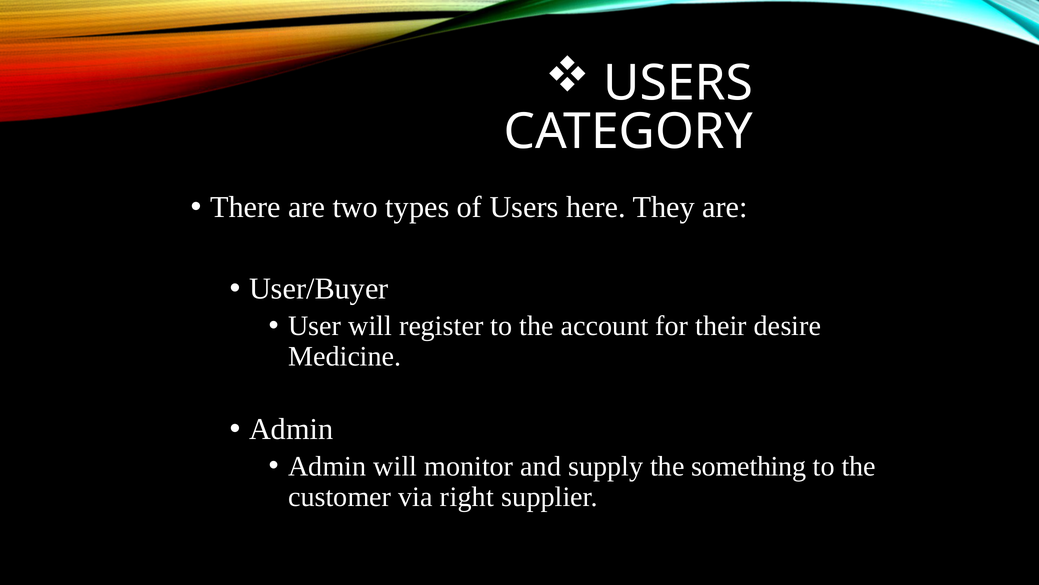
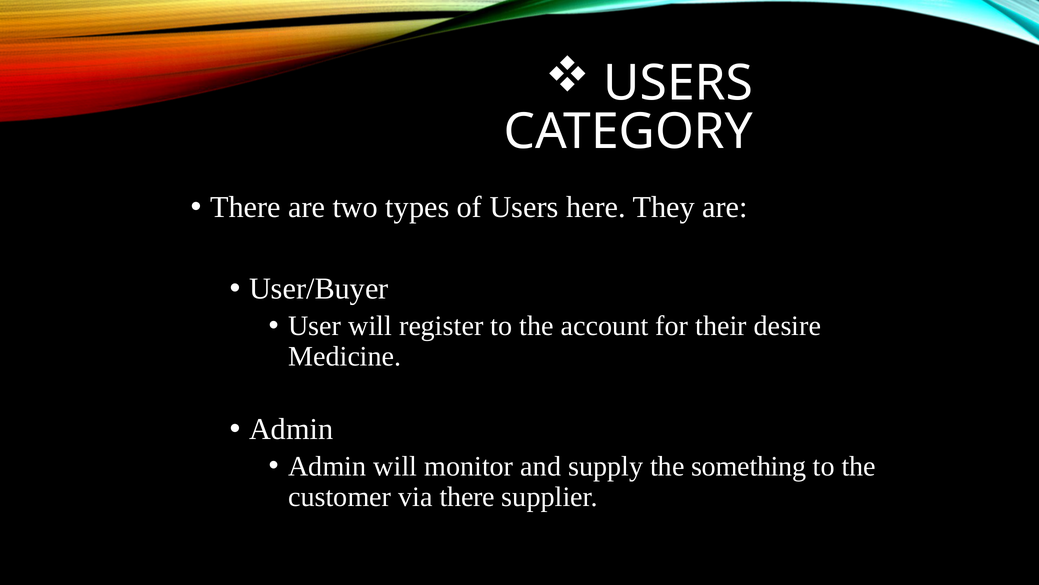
via right: right -> there (467, 496)
